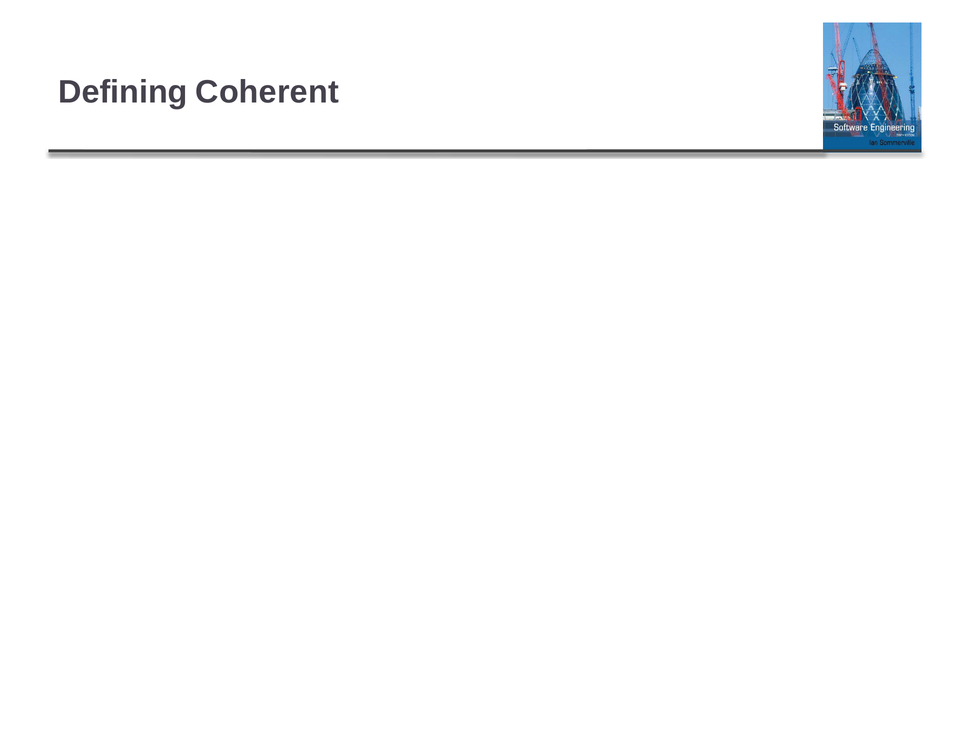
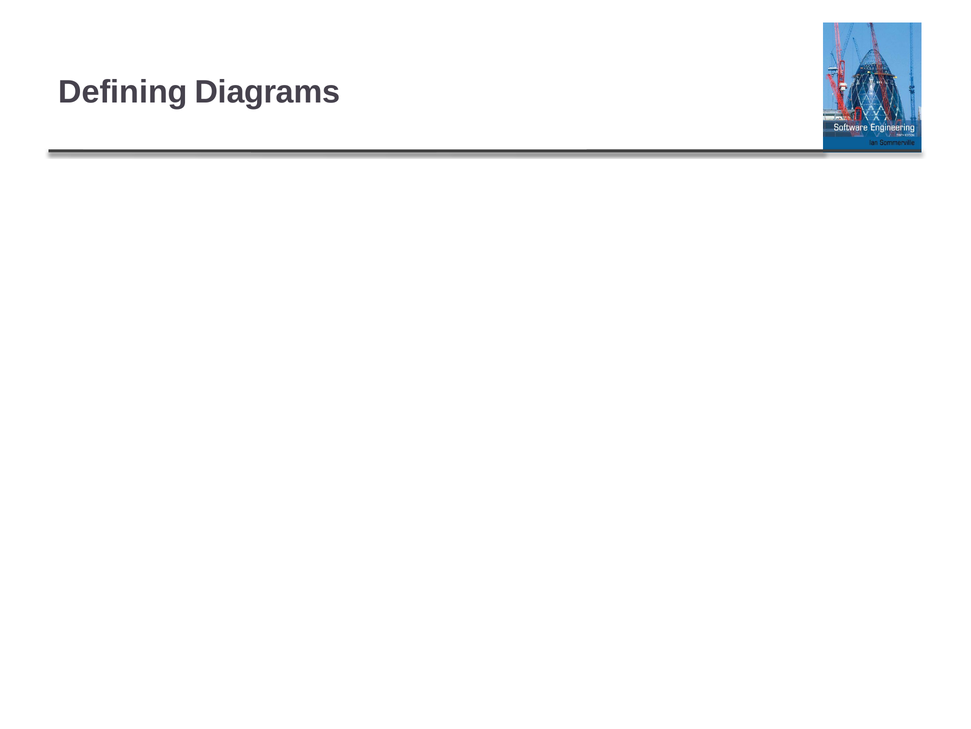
Coherent: Coherent -> Diagrams (267, 92)
